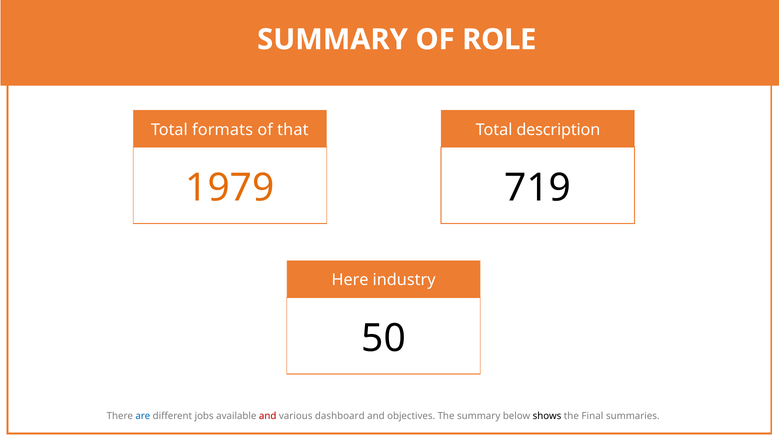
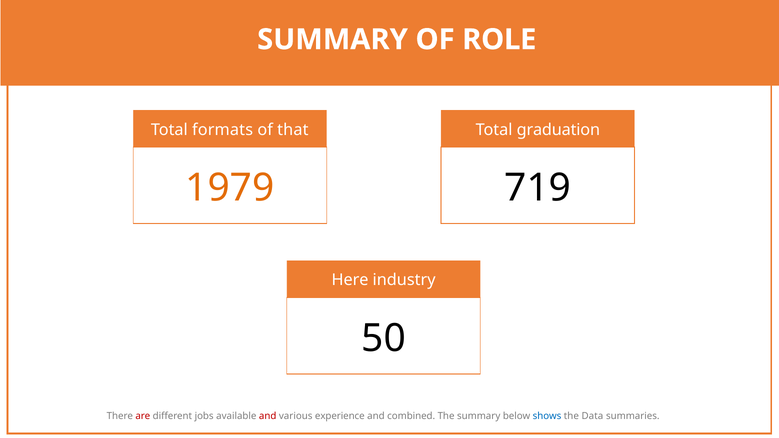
description: description -> graduation (558, 130)
are colour: blue -> red (143, 416)
dashboard: dashboard -> experience (340, 416)
objectives: objectives -> combined (411, 416)
shows colour: black -> blue (547, 416)
Final: Final -> Data (592, 416)
